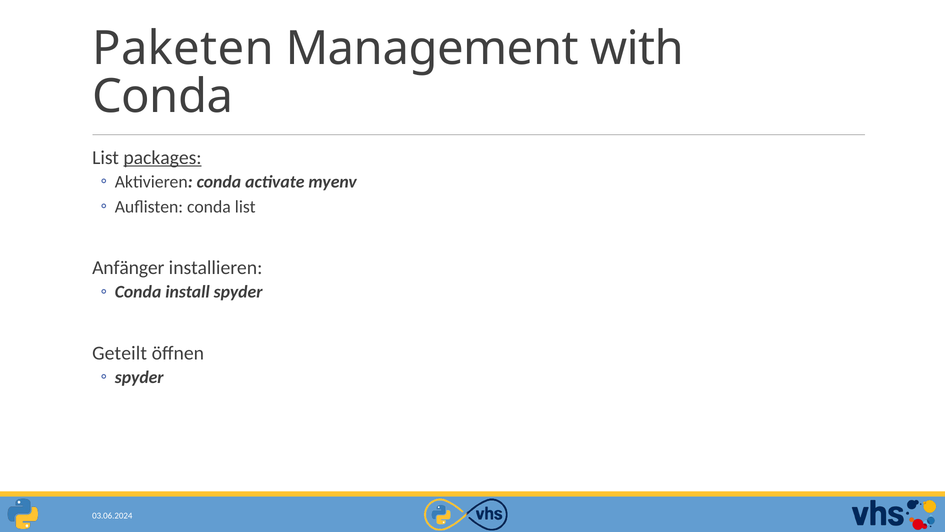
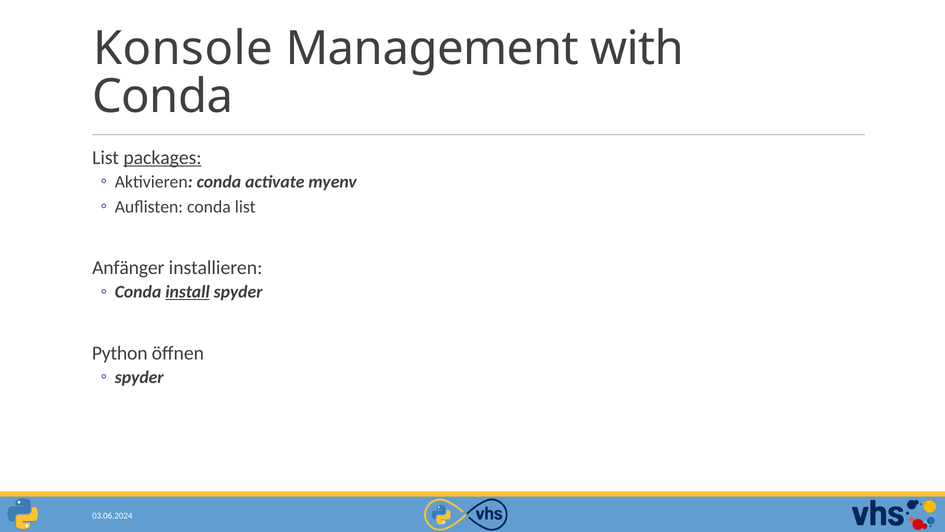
Paketen: Paketen -> Konsole (183, 49)
install underline: none -> present (188, 292)
Geteilt: Geteilt -> Python (120, 353)
